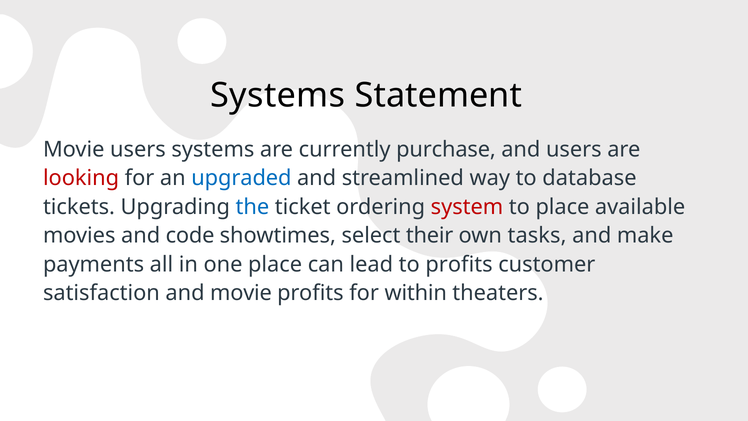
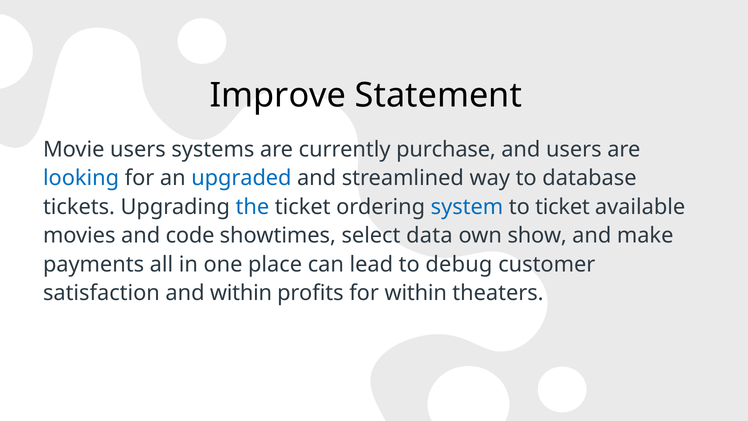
Systems: Systems -> Improve (278, 95)
looking colour: red -> blue (81, 178)
system colour: red -> blue (467, 207)
to place: place -> ticket (563, 207)
their: their -> data (429, 235)
tasks: tasks -> show (537, 235)
to profits: profits -> debug (459, 264)
and movie: movie -> within (241, 293)
